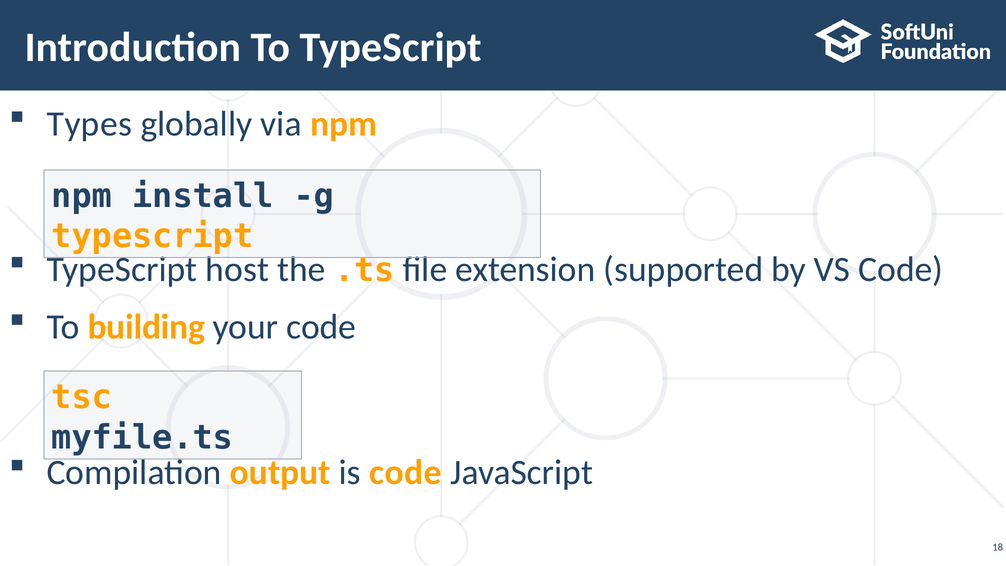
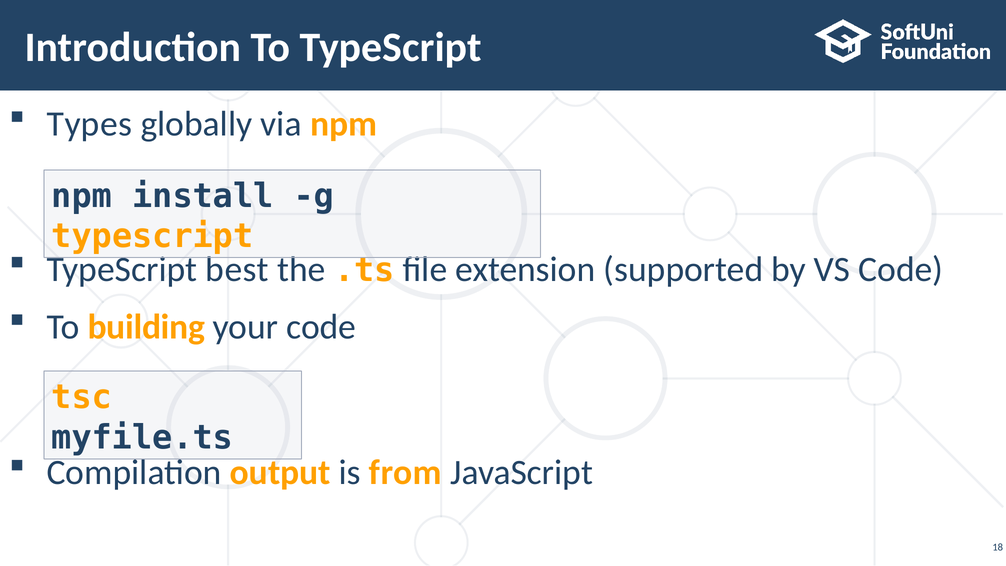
host: host -> best (237, 269)
is code: code -> from (405, 472)
